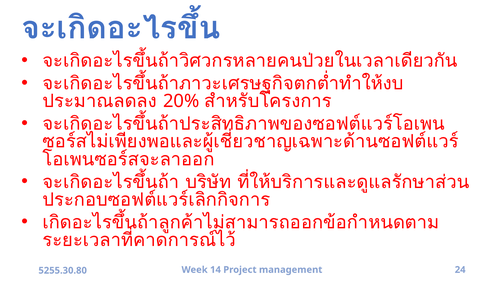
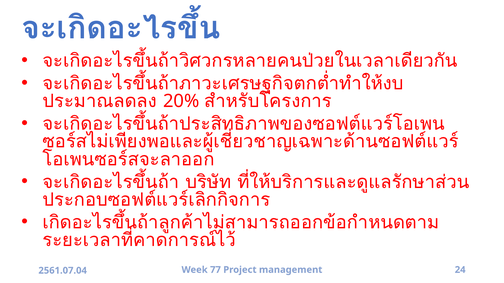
14: 14 -> 77 (215, 270)
5255.30.80: 5255.30.80 -> 2561.07.04 (63, 271)
